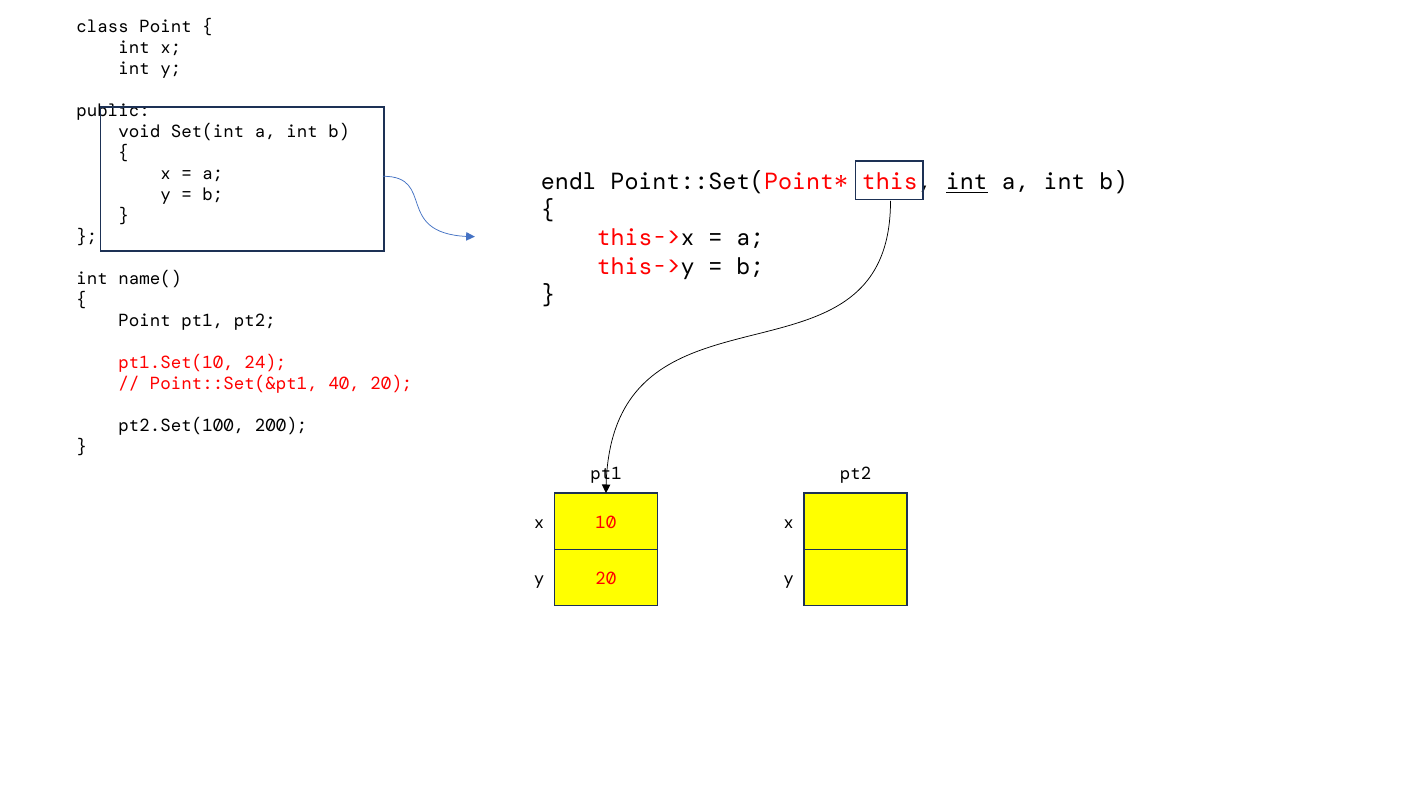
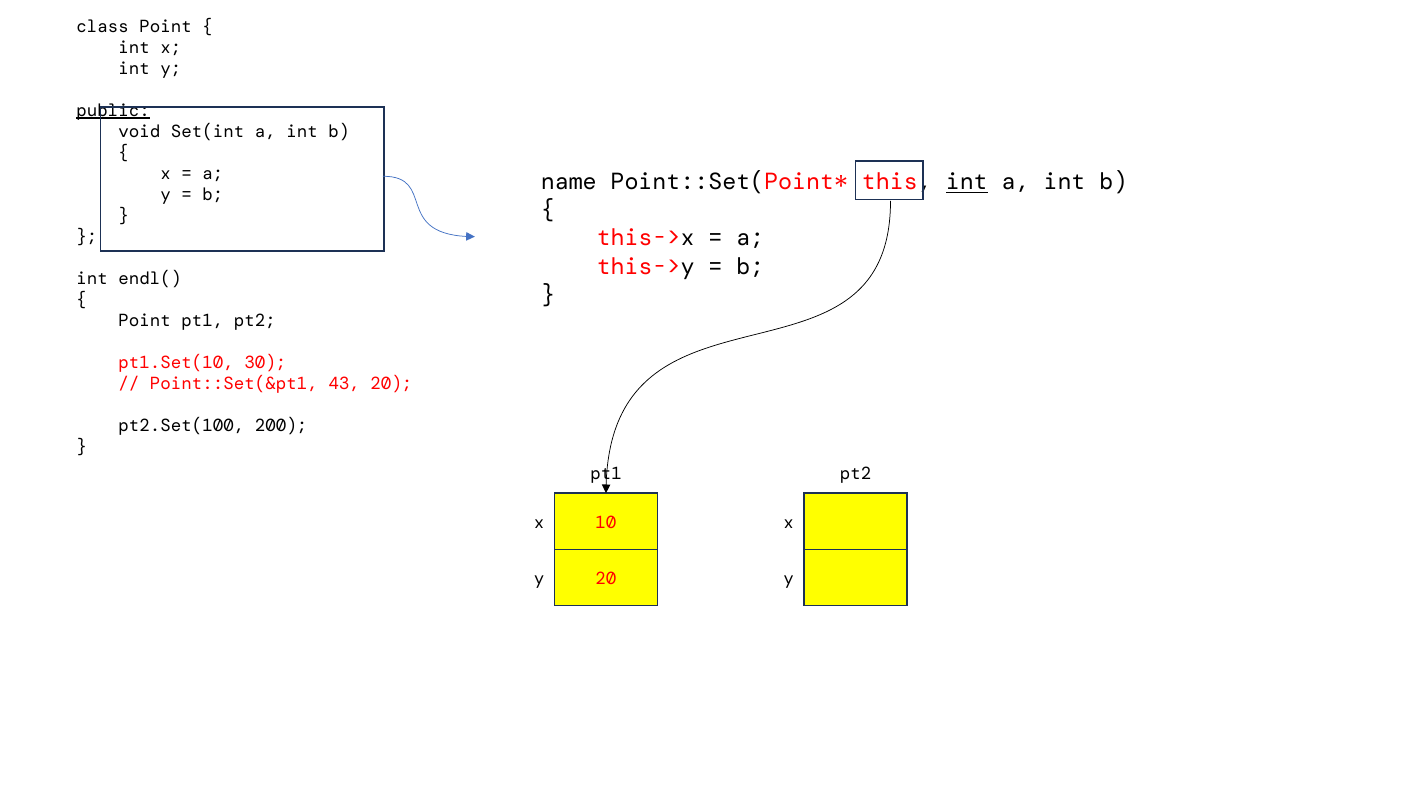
public underline: none -> present (113, 110)
endl: endl -> name (569, 182)
name(: name( -> endl( (150, 279)
24: 24 -> 30 (265, 363)
40: 40 -> 43 (344, 384)
